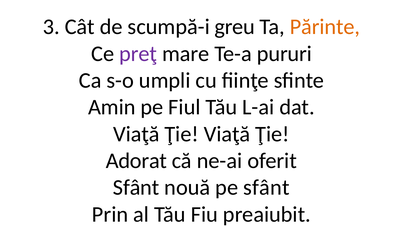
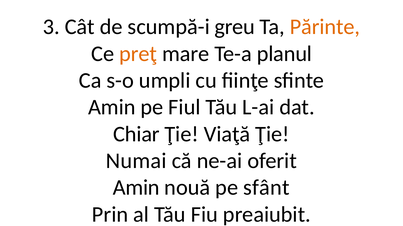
preţ colour: purple -> orange (138, 54)
pururi: pururi -> planul (284, 54)
Viaţă: Viaţă -> Chiar (136, 134)
Adorat: Adorat -> Numai (136, 161)
Sfânt: Sfânt -> Amin (136, 188)
